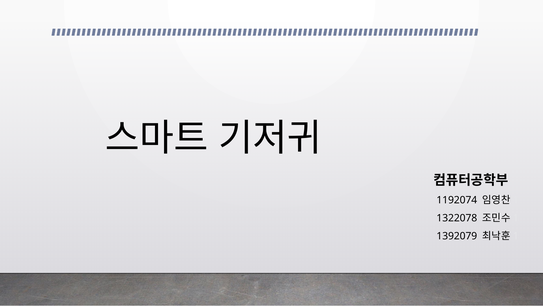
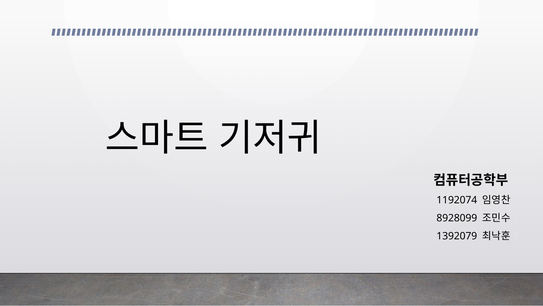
1322078: 1322078 -> 8928099 (457, 218)
